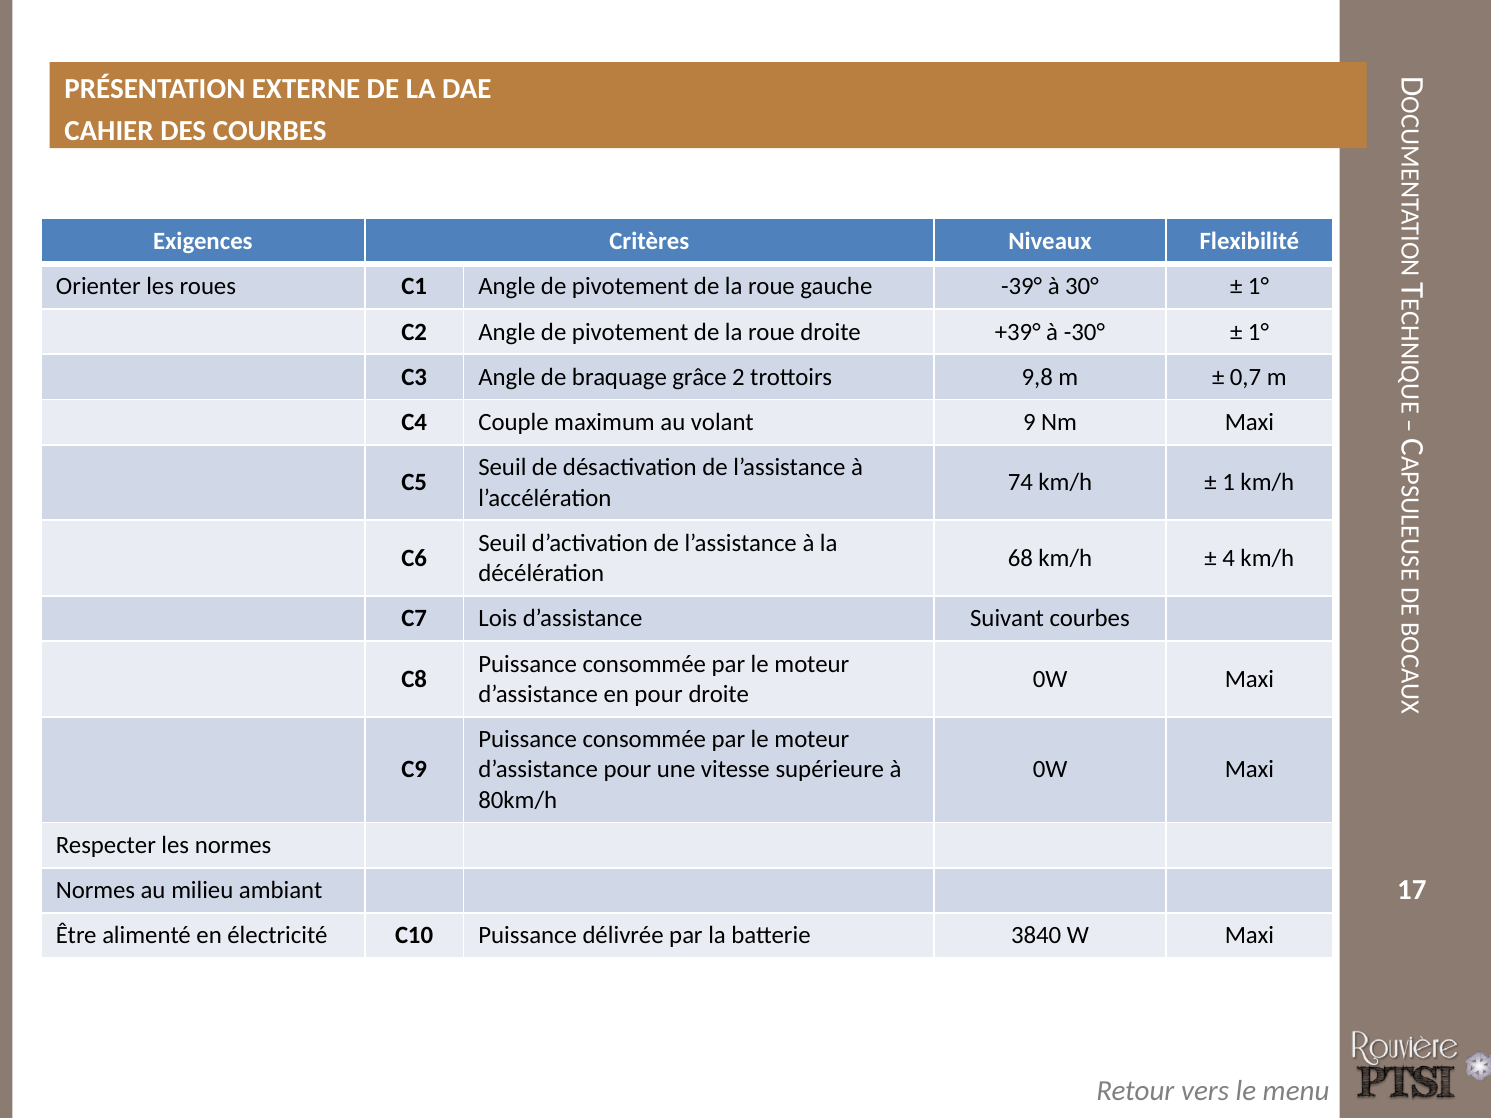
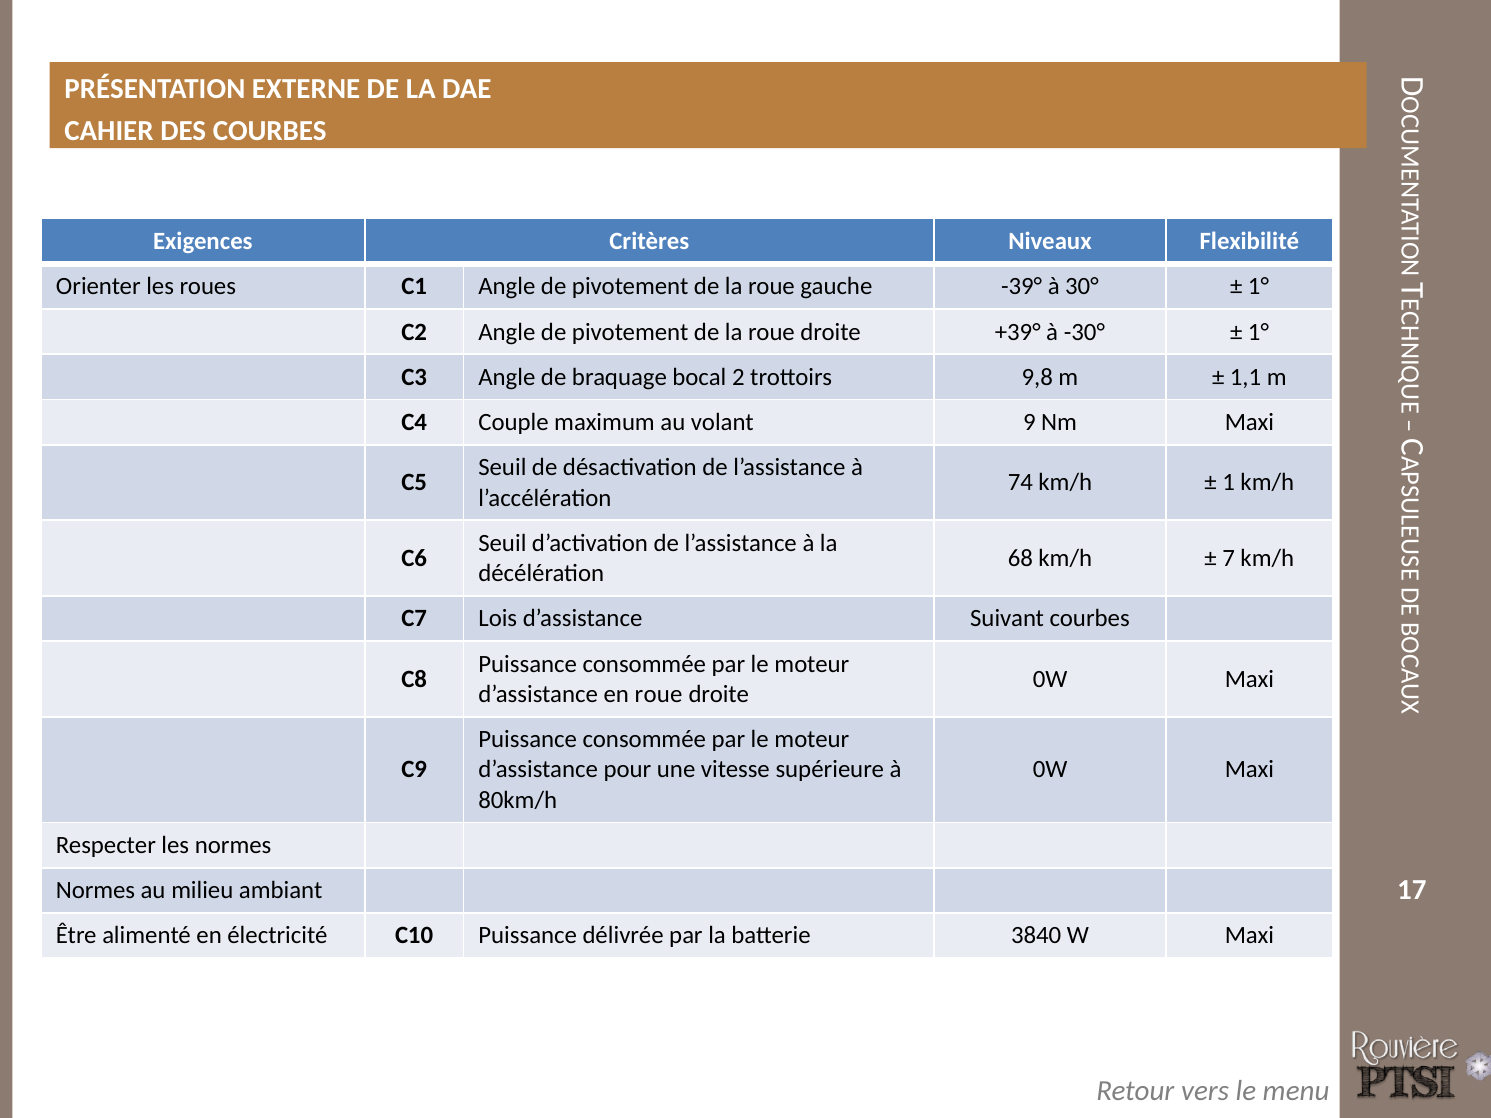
grâce: grâce -> bocal (699, 377)
0,7: 0,7 -> 1,1 (1246, 377)
4: 4 -> 7 (1229, 558)
en pour: pour -> roue (659, 694)
